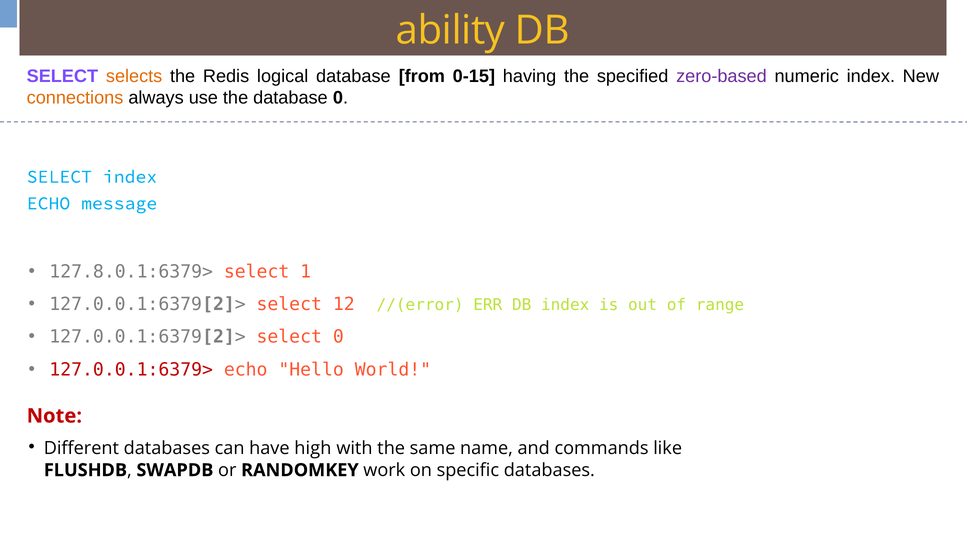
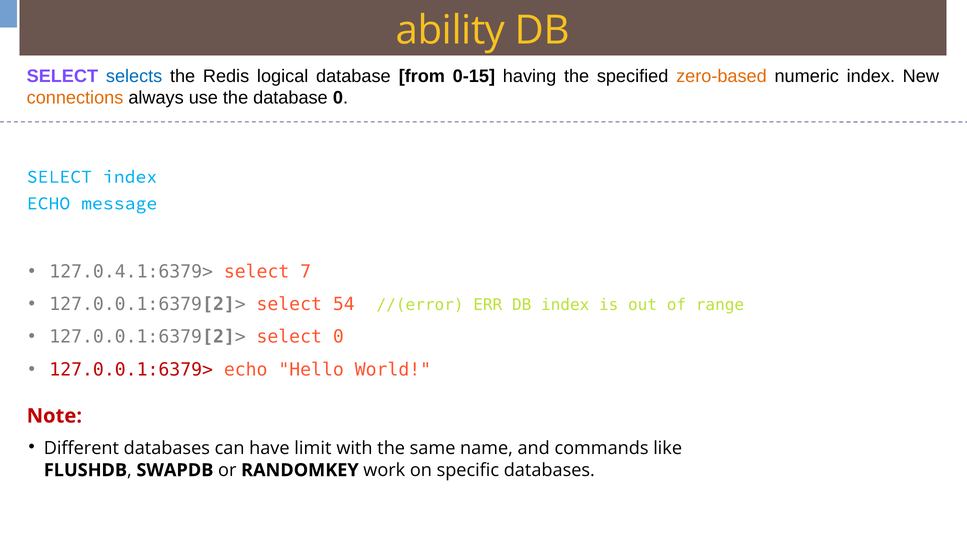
selects colour: orange -> blue (134, 76)
zero-based colour: purple -> orange (721, 76)
127.8.0.1:6379>: 127.8.0.1:6379> -> 127.0.4.1:6379> (131, 272)
1: 1 -> 7 (306, 272)
12: 12 -> 54 (344, 304)
high: high -> limit (313, 448)
